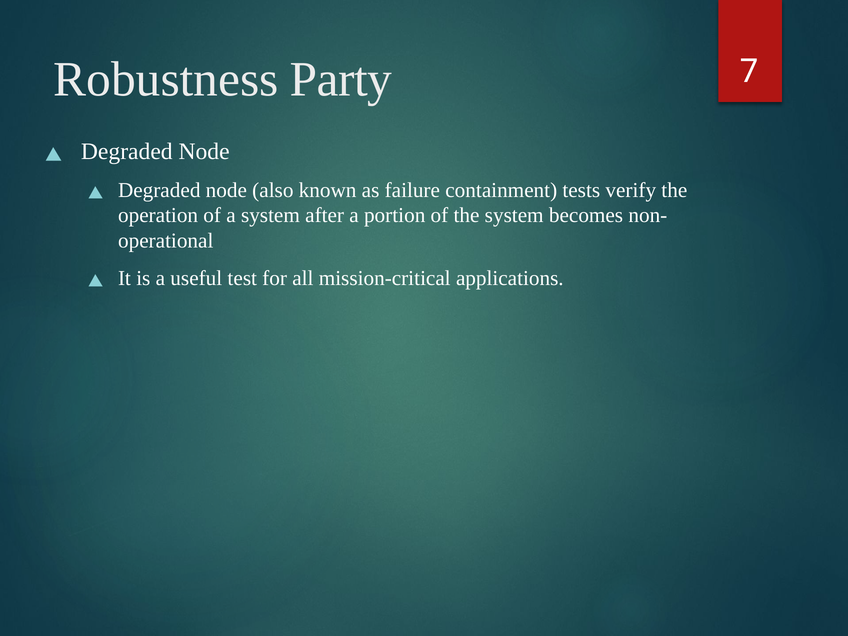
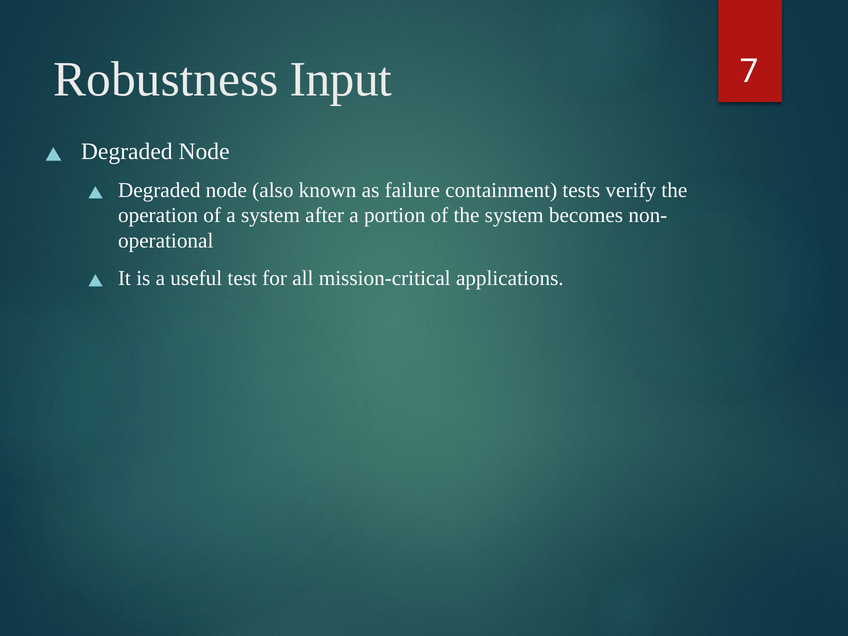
Party: Party -> Input (341, 79)
